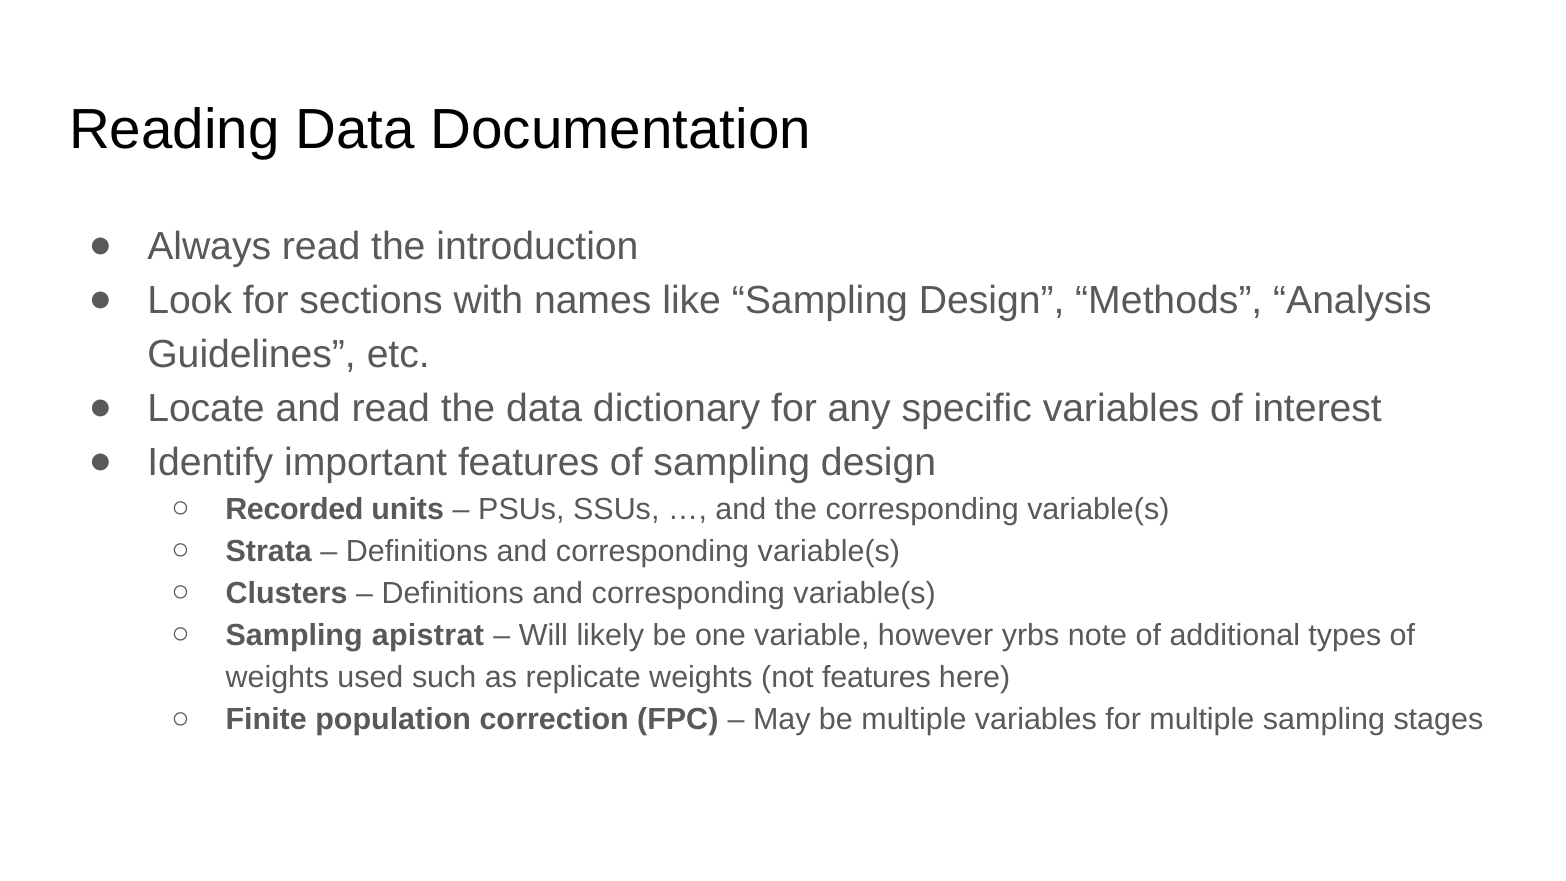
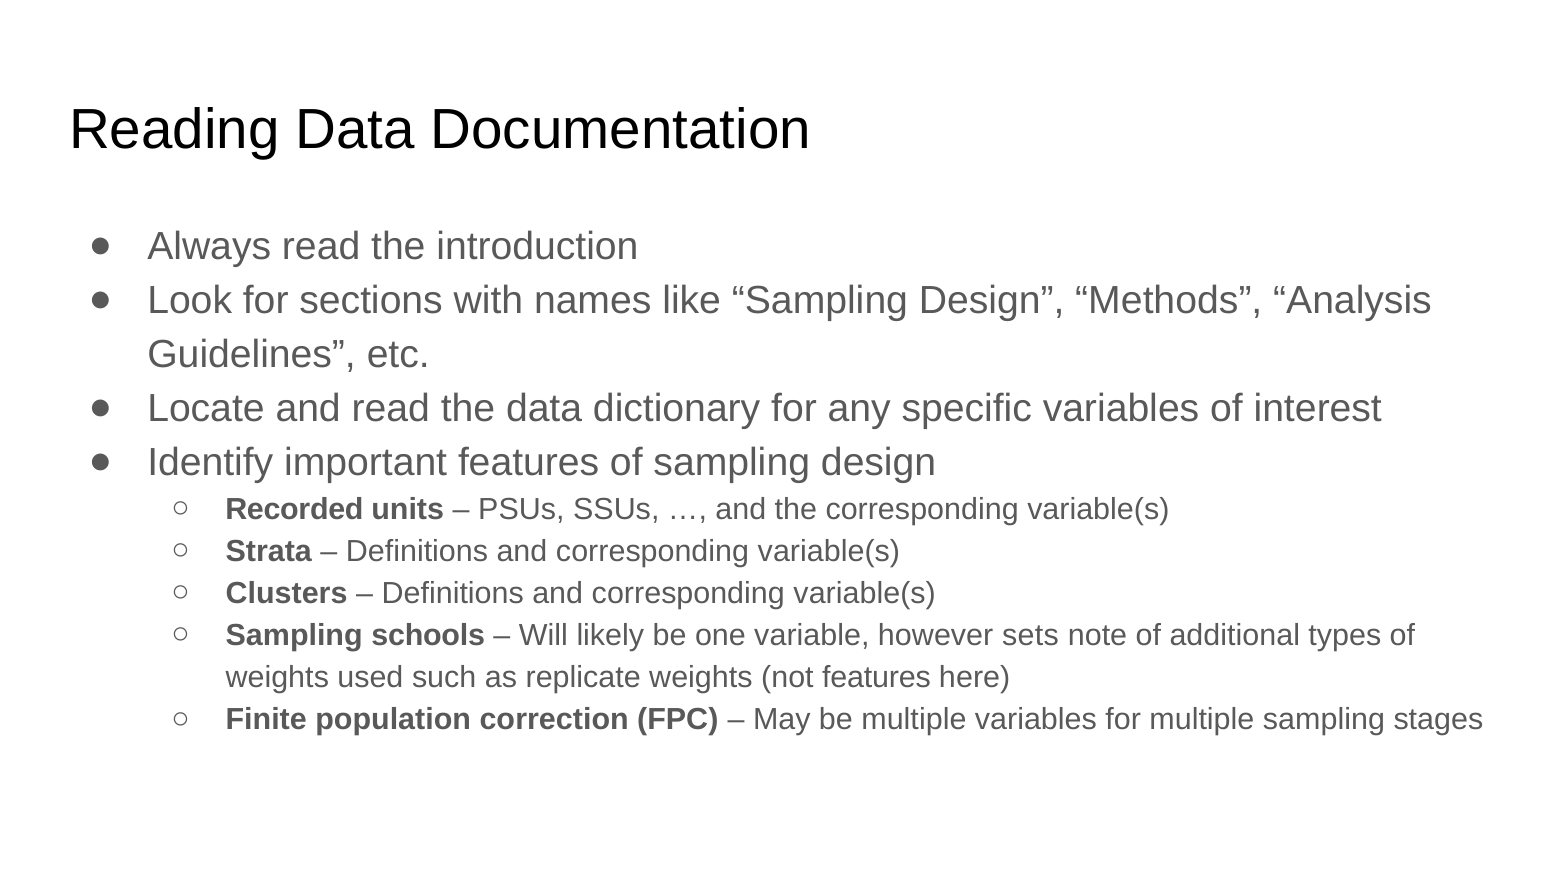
apistrat: apistrat -> schools (428, 635)
yrbs: yrbs -> sets (1030, 635)
